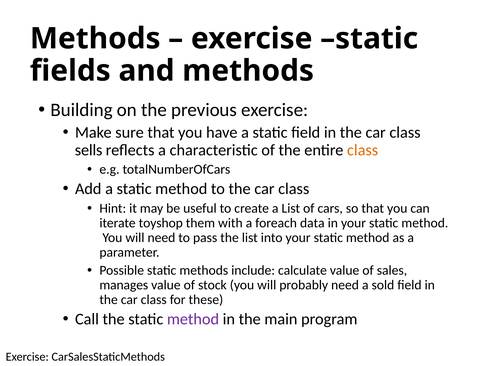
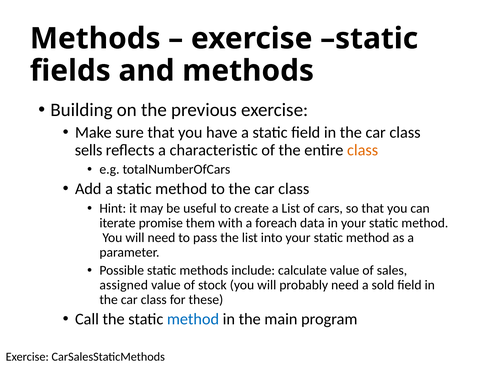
toyshop: toyshop -> promise (161, 223)
manages: manages -> assigned (124, 285)
method colour: purple -> blue (193, 319)
